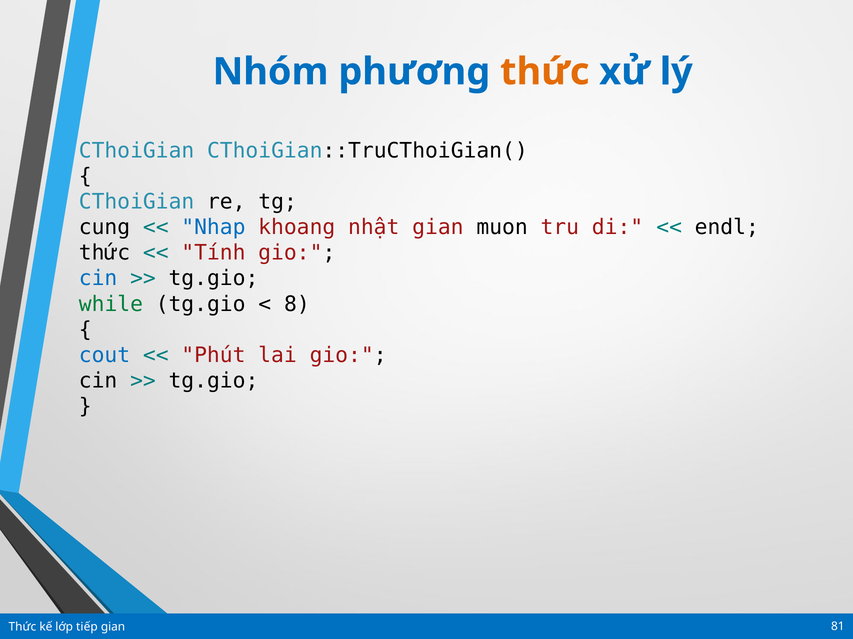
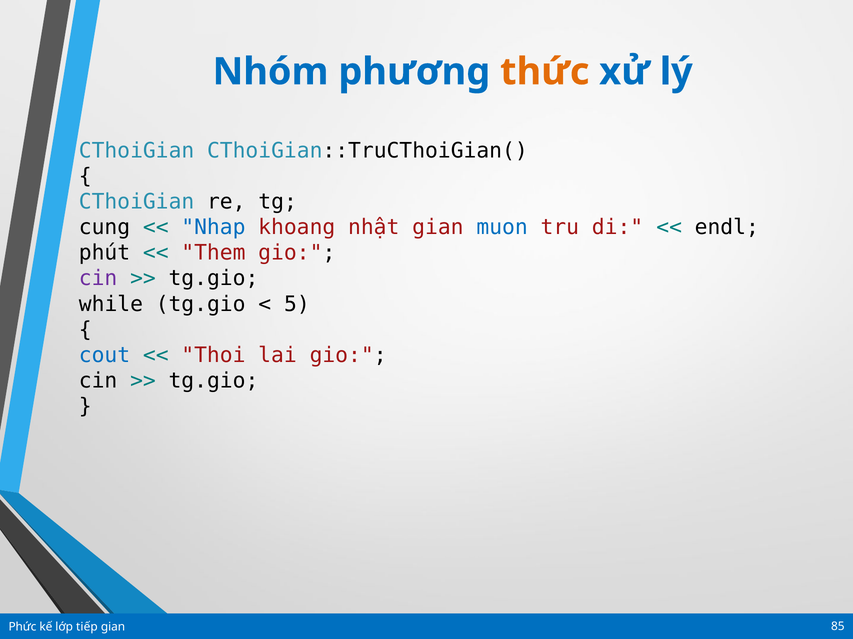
muon colour: black -> blue (502, 228)
thức: thức -> phút (104, 253)
Tính: Tính -> Them (213, 253)
cin colour: blue -> purple (98, 279)
while colour: green -> black (111, 304)
8: 8 -> 5 (297, 304)
Phút: Phút -> Thoi (213, 356)
Thức: Thức -> Phức (22, 628)
81: 81 -> 85 (838, 627)
